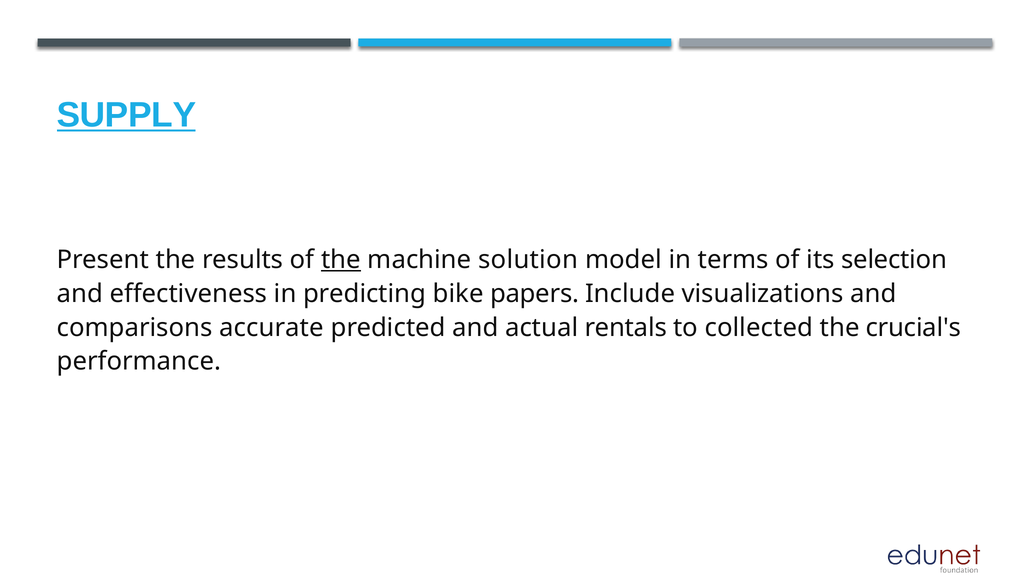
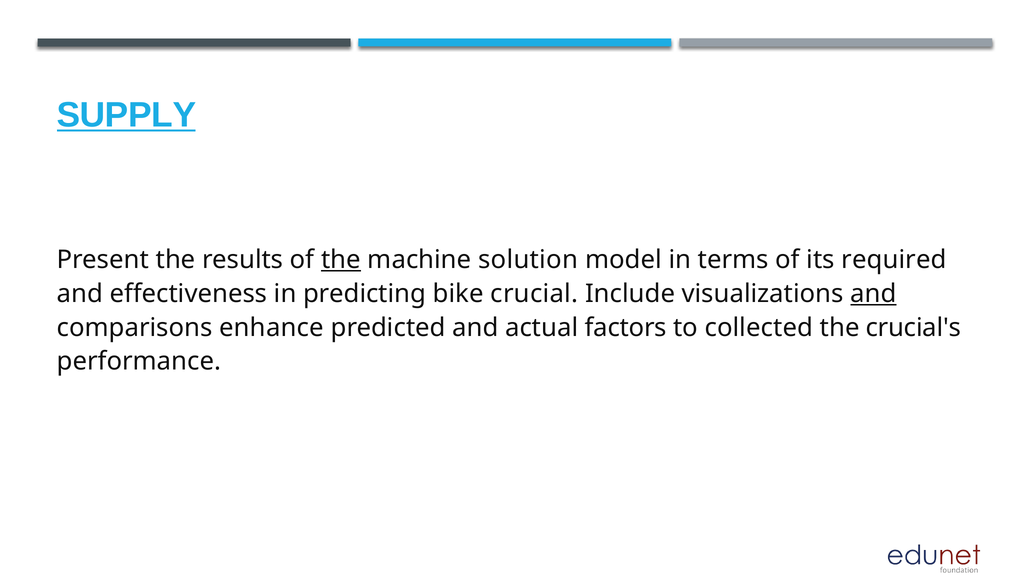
selection: selection -> required (894, 260)
papers: papers -> crucial (534, 294)
and underline: none -> present (873, 294)
accurate: accurate -> enhance (271, 328)
rentals: rentals -> factors (626, 328)
